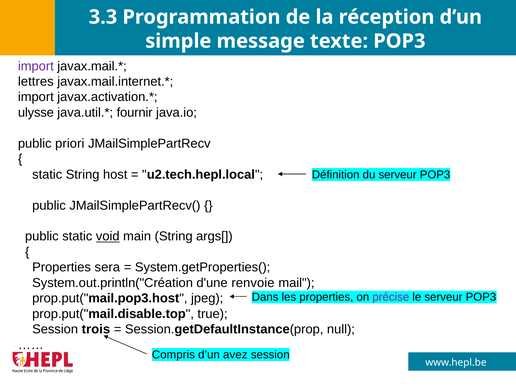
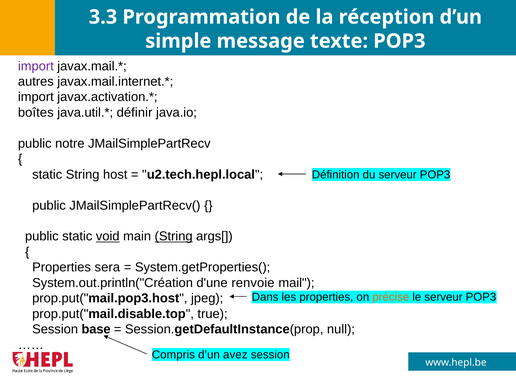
lettres: lettres -> autres (36, 82)
ulysse: ulysse -> boîtes (36, 113)
fournir: fournir -> définir (135, 113)
priori: priori -> notre (70, 144)
String underline: none -> present (174, 236)
précise colour: purple -> orange (391, 297)
trois: trois -> base (96, 329)
